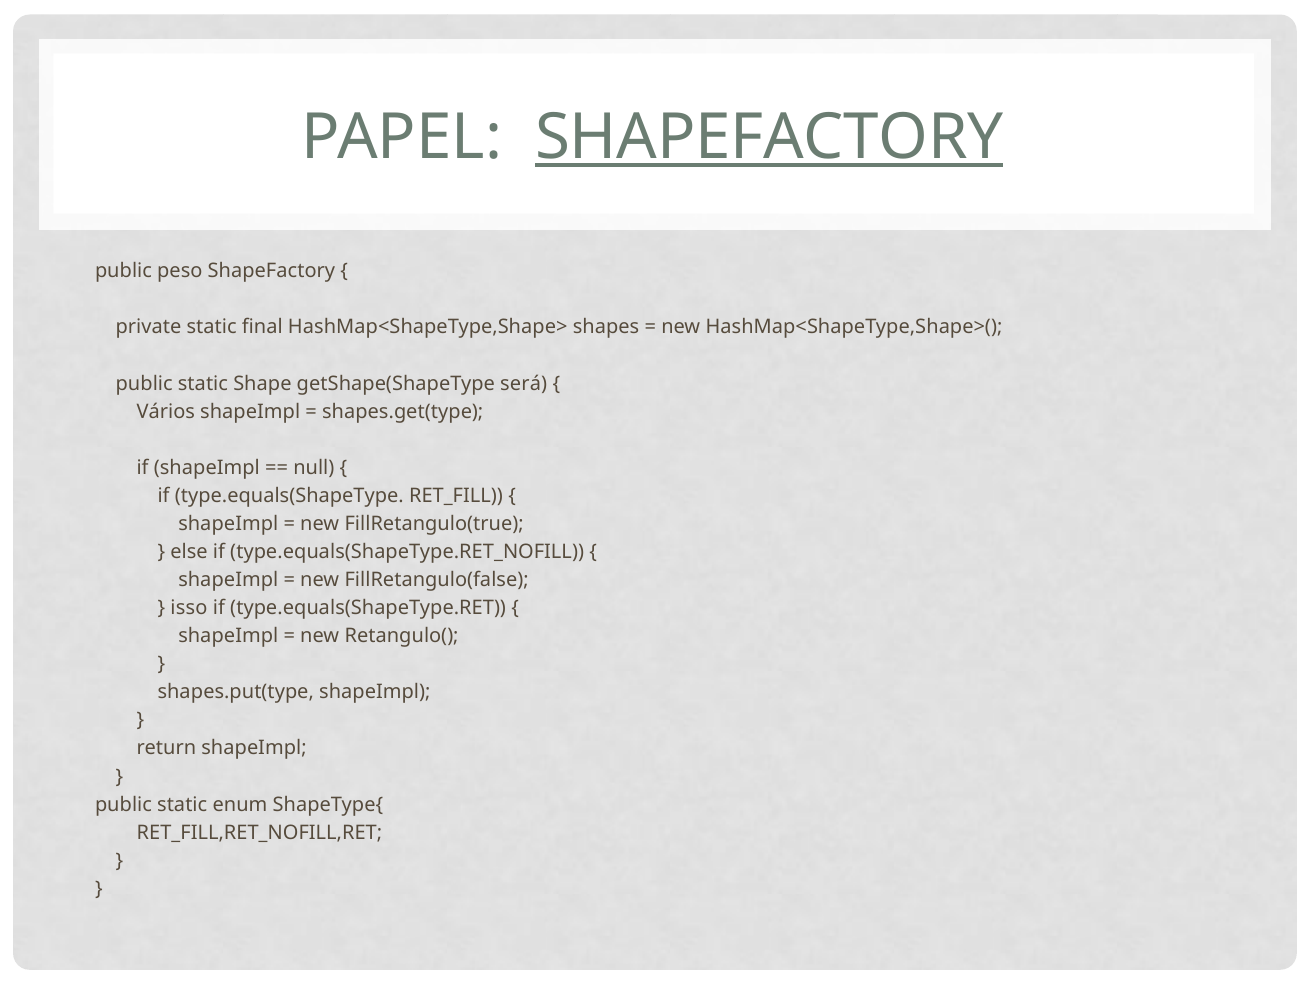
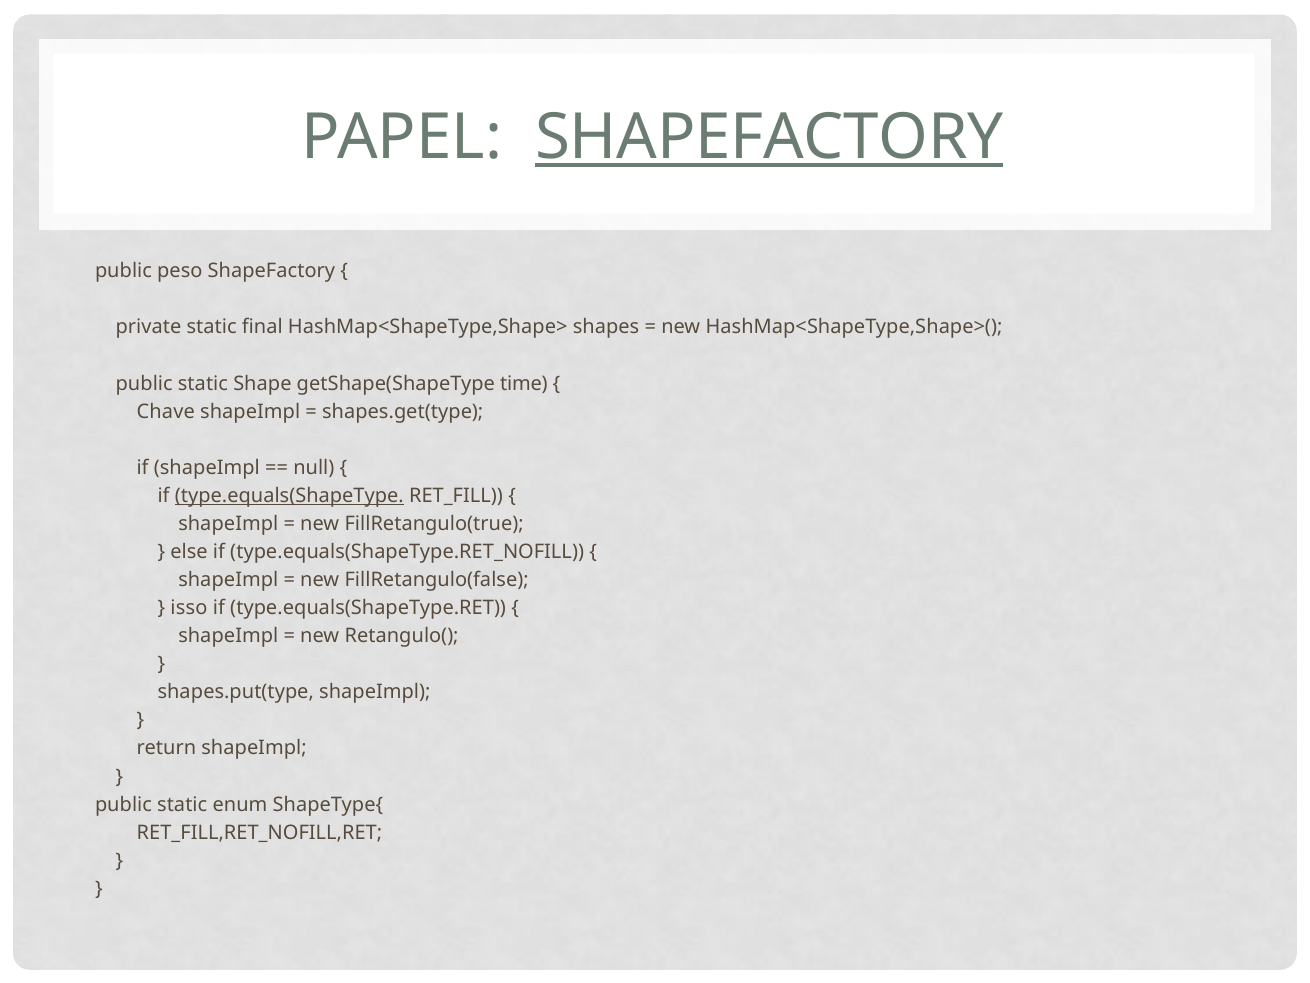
será: será -> time (524, 383)
Vários: Vários -> Chave (166, 411)
type.equals(ShapeType underline: none -> present (289, 495)
